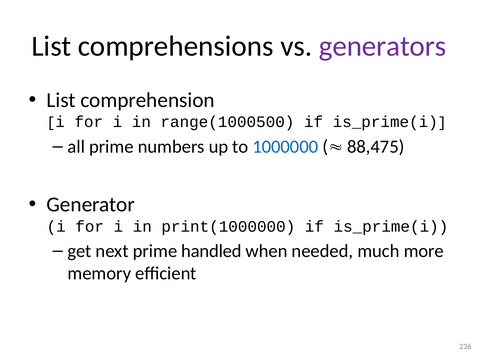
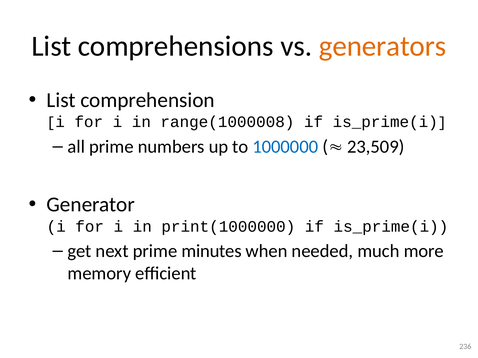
generators colour: purple -> orange (383, 46)
range(1000500: range(1000500 -> range(1000008 (227, 122)
88,475: 88,475 -> 23,509 (376, 147)
handled: handled -> minutes (211, 251)
